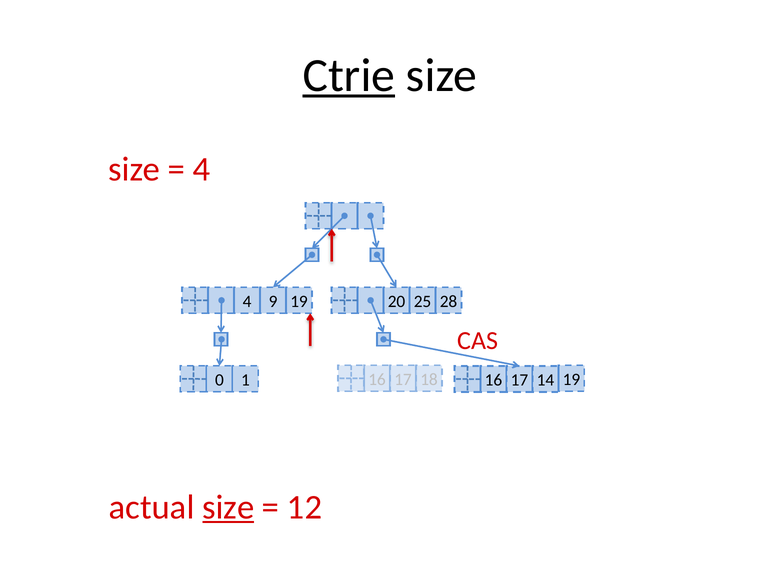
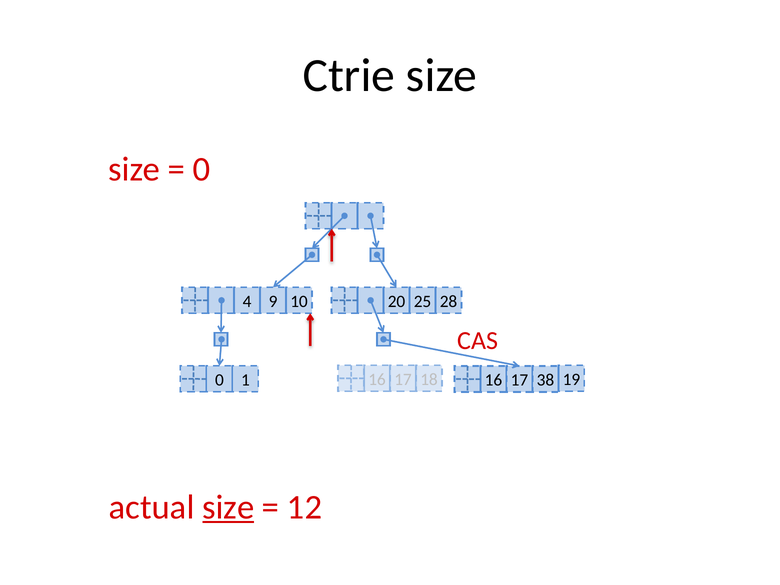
Ctrie underline: present -> none (349, 76)
4: 4 -> 0 (202, 169)
9 19: 19 -> 10 (299, 302)
14: 14 -> 38 (545, 380)
